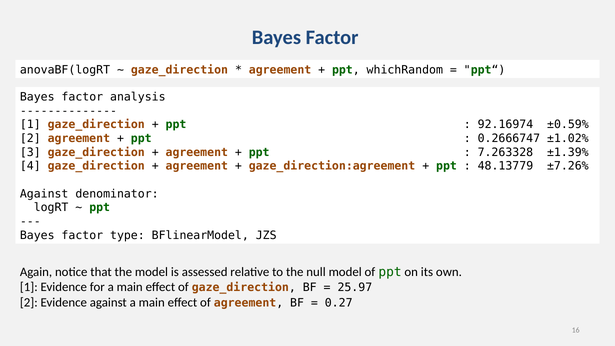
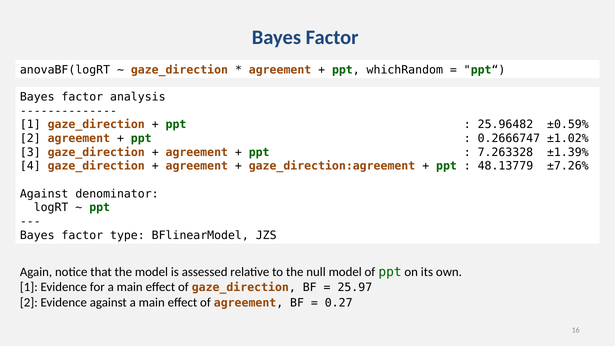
92.16974: 92.16974 -> 25.96482 (505, 125)
